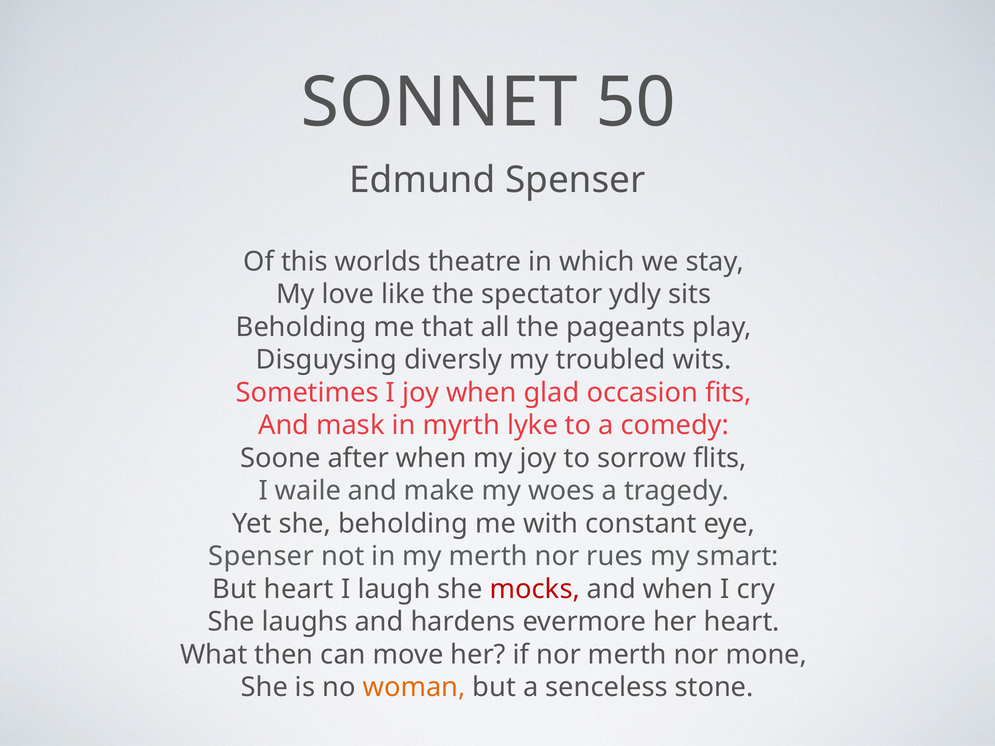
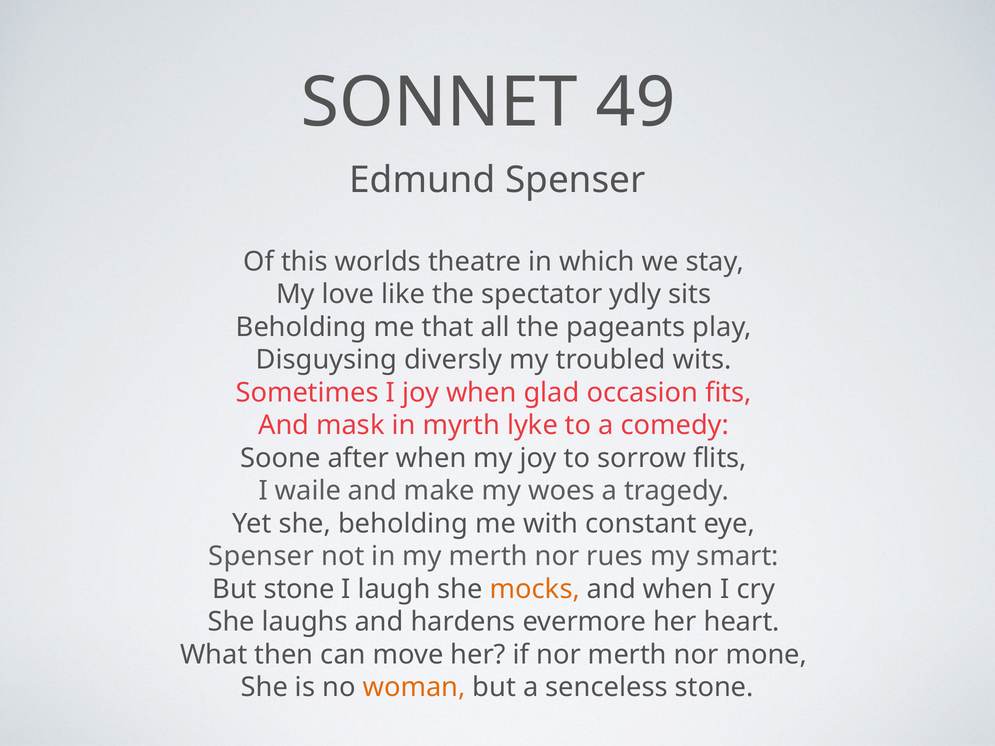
50: 50 -> 49 (636, 103)
But heart: heart -> stone (299, 589)
mocks colour: red -> orange (535, 589)
